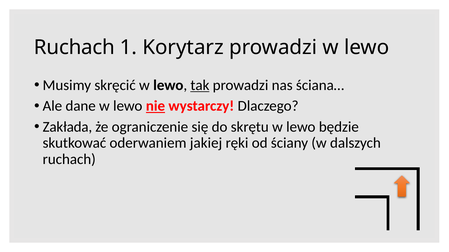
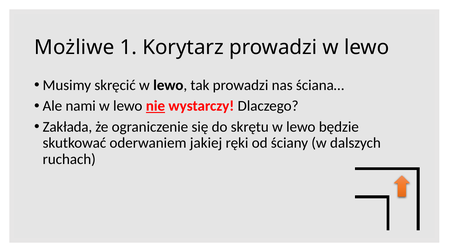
Ruchach: Ruchach -> Możliwe (74, 48)
tak underline: present -> none (200, 85)
dane: dane -> nami (81, 106)
